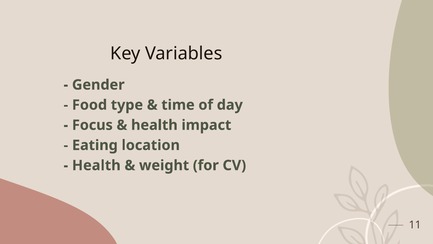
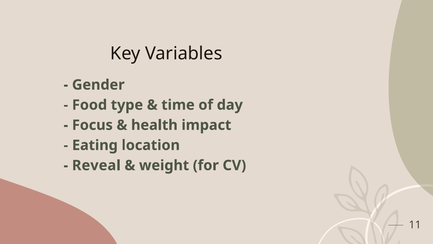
Health: Health -> Reveal (96, 165)
